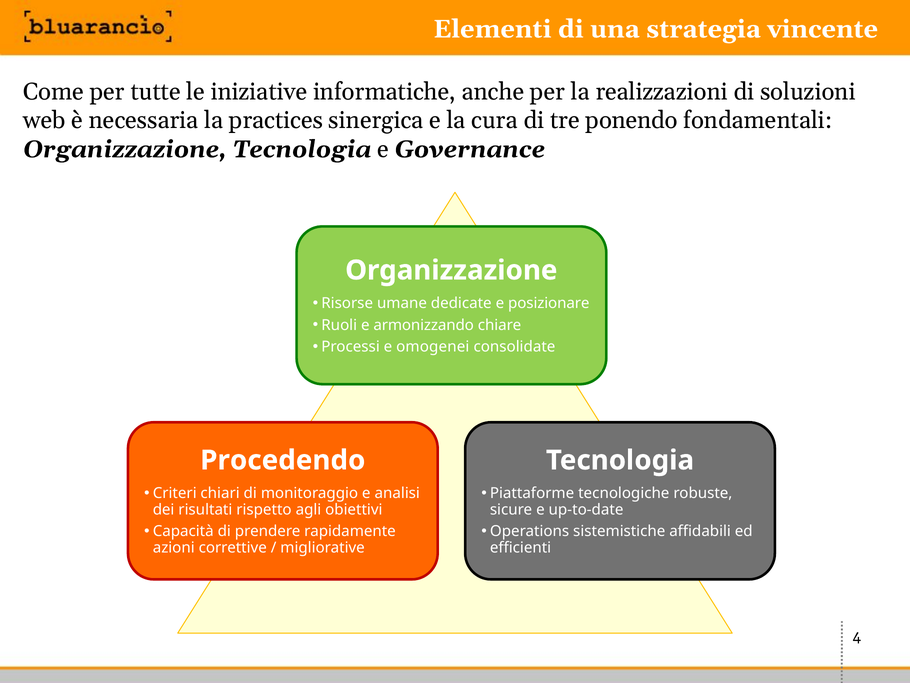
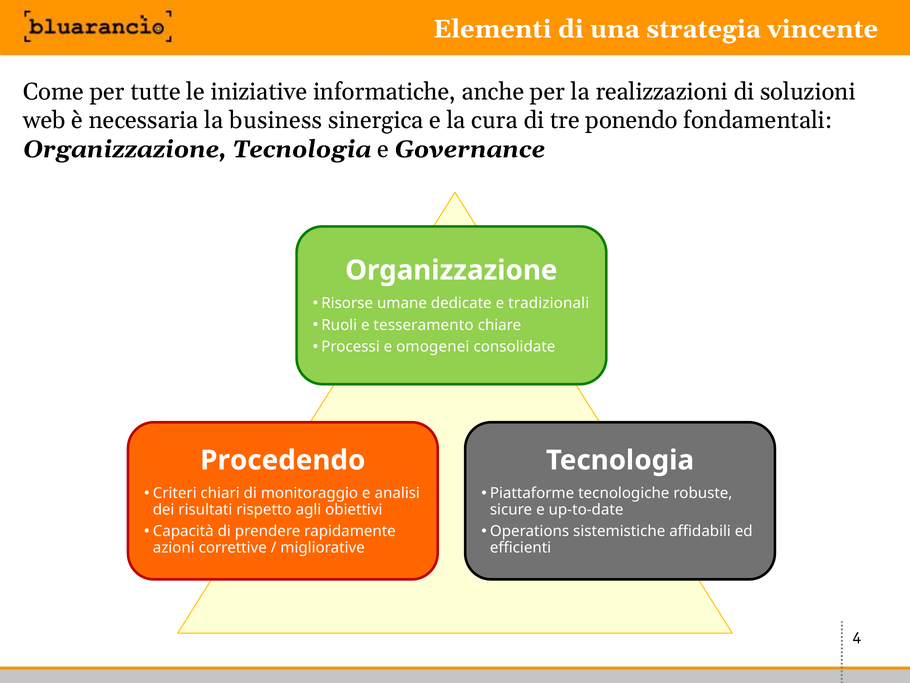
practices: practices -> business (276, 120)
posizionare: posizionare -> tradizionali (549, 303)
armonizzando: armonizzando -> tesseramento (424, 325)
